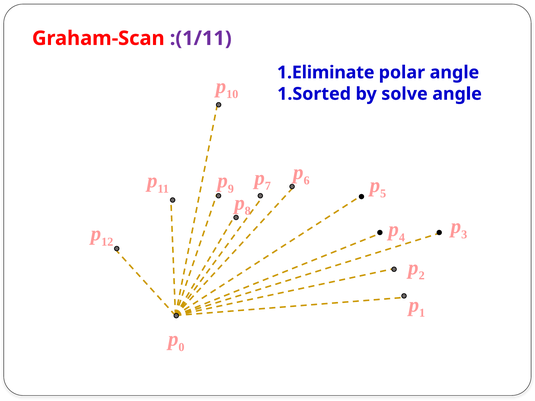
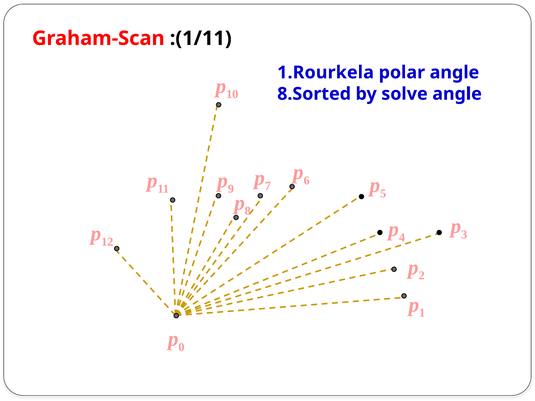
:(1/11 colour: purple -> black (201, 38)
1.Eliminate: 1.Eliminate -> 1.Rourkela (326, 73)
1.Sorted: 1.Sorted -> 8.Sorted (314, 94)
